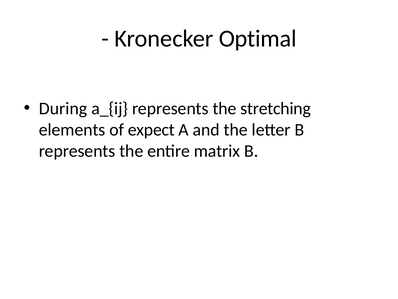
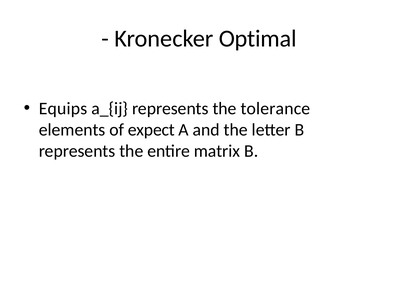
During: During -> Equips (63, 108)
stretching: stretching -> tolerance (275, 108)
